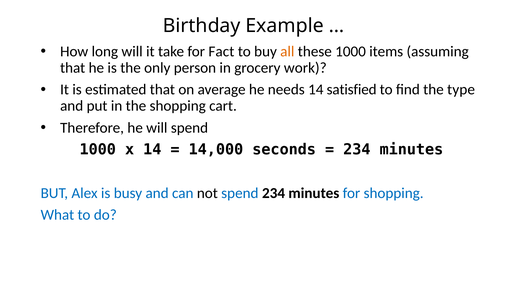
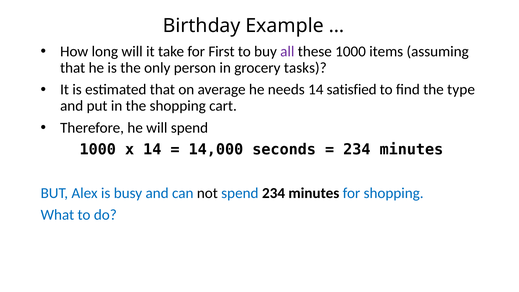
Fact: Fact -> First (221, 52)
all colour: orange -> purple (287, 52)
work: work -> tasks (305, 68)
